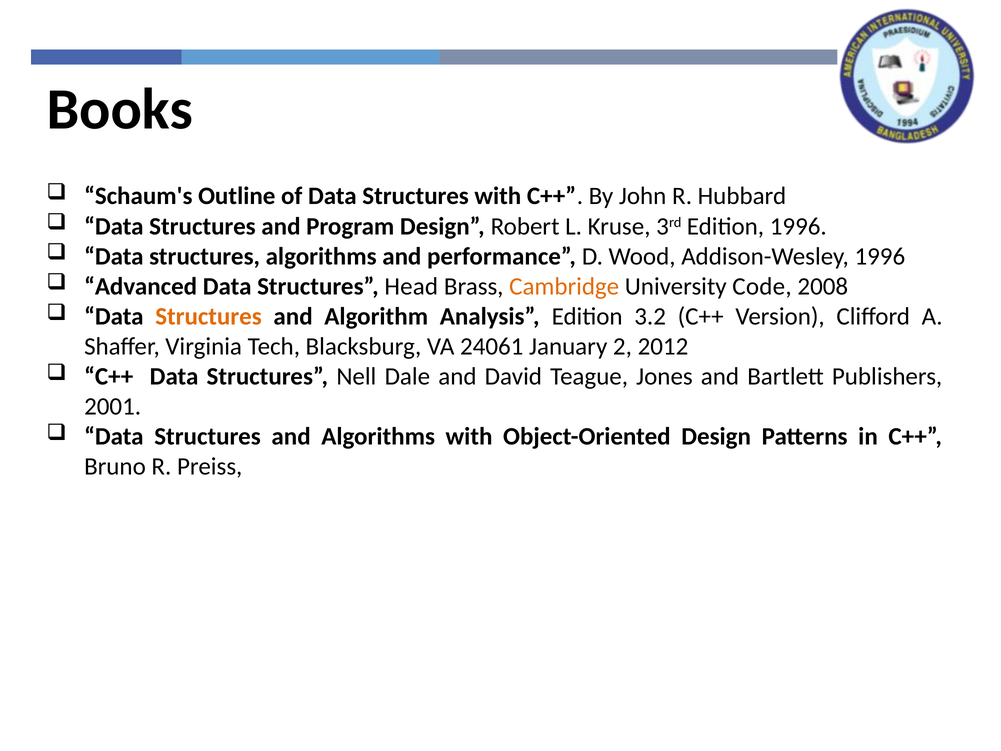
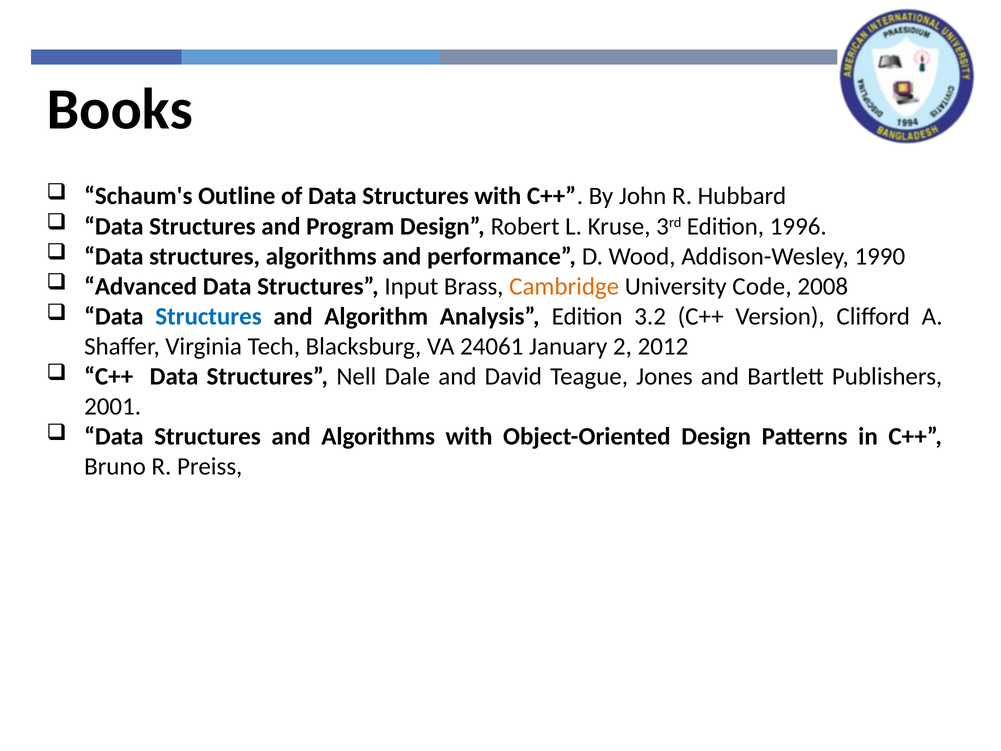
Addison-Wesley 1996: 1996 -> 1990 (880, 256)
Head: Head -> Input (411, 286)
Structures colour: orange -> blue (208, 316)
